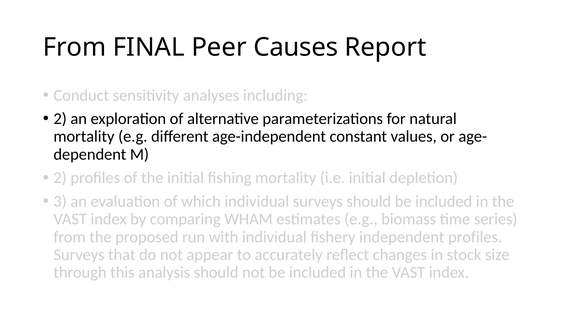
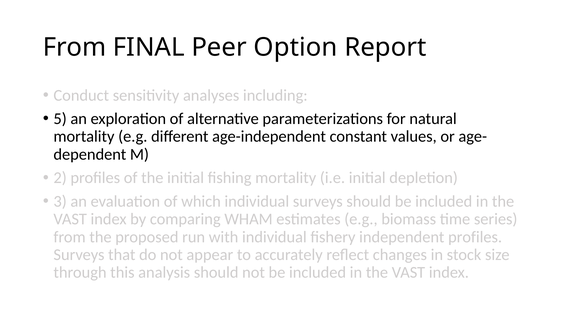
Causes: Causes -> Option (296, 47)
2: 2 -> 5 (60, 119)
